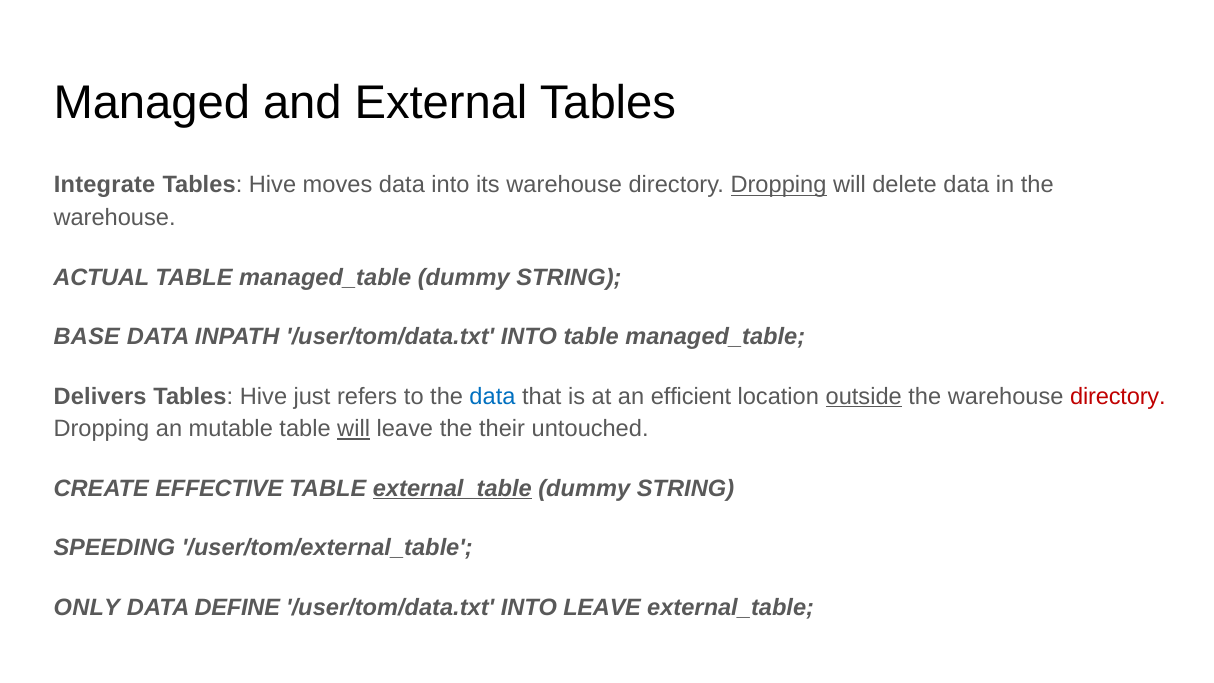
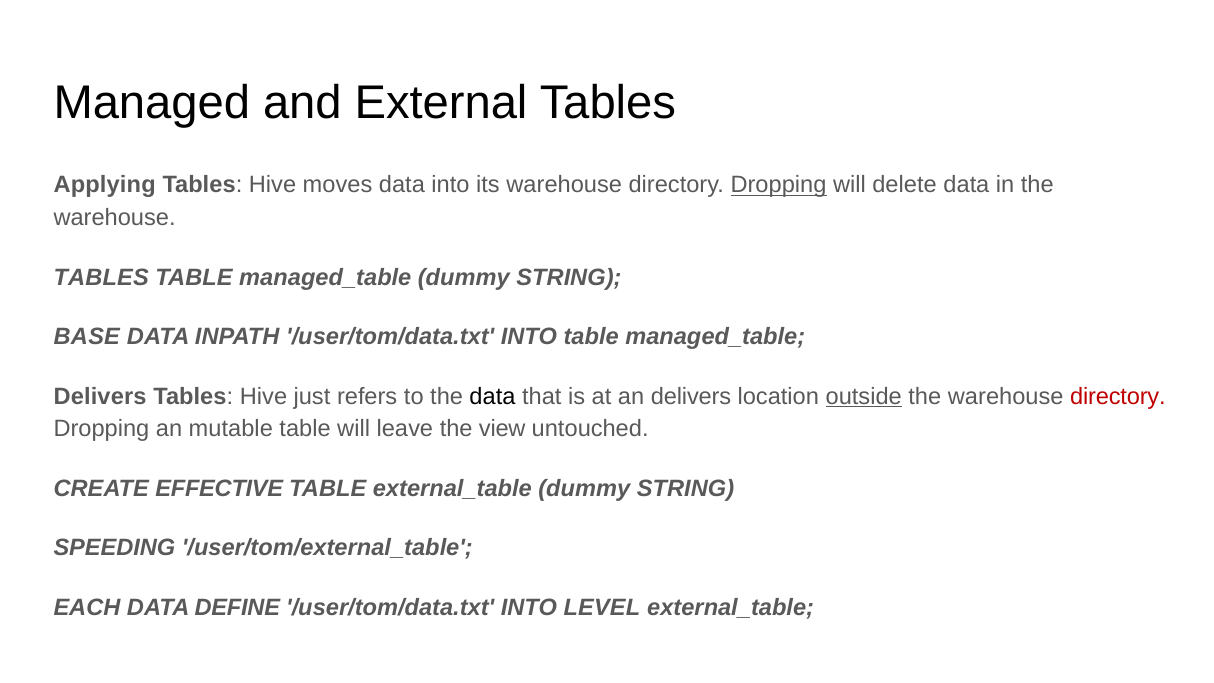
Integrate: Integrate -> Applying (105, 185)
ACTUAL: ACTUAL -> TABLES (101, 277)
data colour: blue -> black (493, 396)
an efficient: efficient -> delivers (691, 396)
will underline: present -> none (354, 429)
their: their -> view (502, 429)
external_table underline: present -> none (452, 488)
ONLY: ONLY -> EACH (87, 607)
INTO LEAVE: LEAVE -> LEVEL (602, 607)
